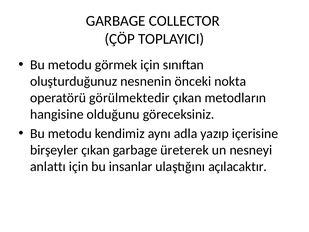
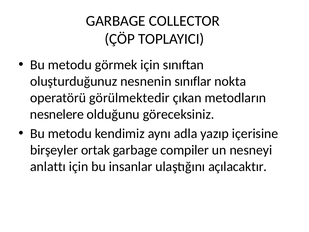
önceki: önceki -> sınıflar (193, 81)
hangisine: hangisine -> nesnelere (57, 114)
birşeyler çıkan: çıkan -> ortak (96, 150)
üreterek: üreterek -> compiler (185, 150)
